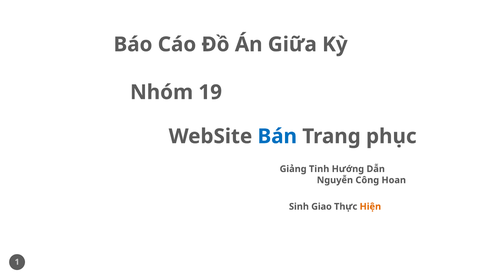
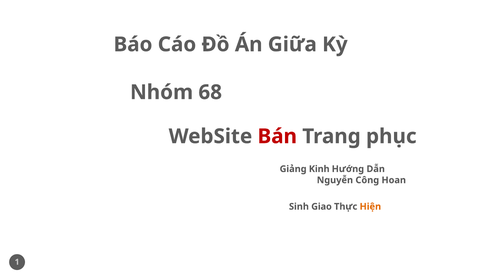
19: 19 -> 68 (210, 92)
Bán colour: blue -> red (277, 136)
Tinh: Tinh -> Kinh (319, 169)
